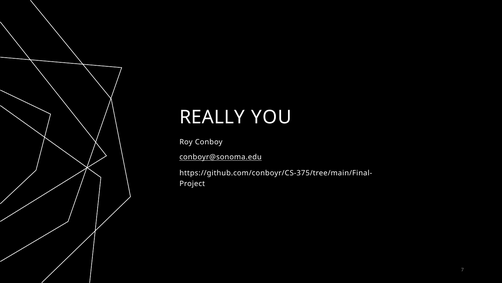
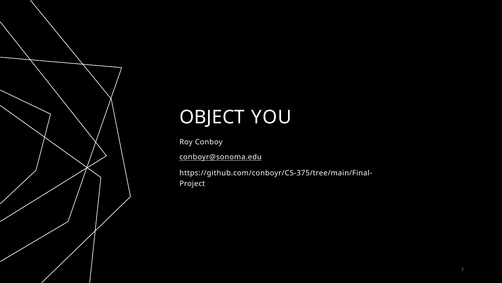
REALLY: REALLY -> OBJECT (212, 117)
